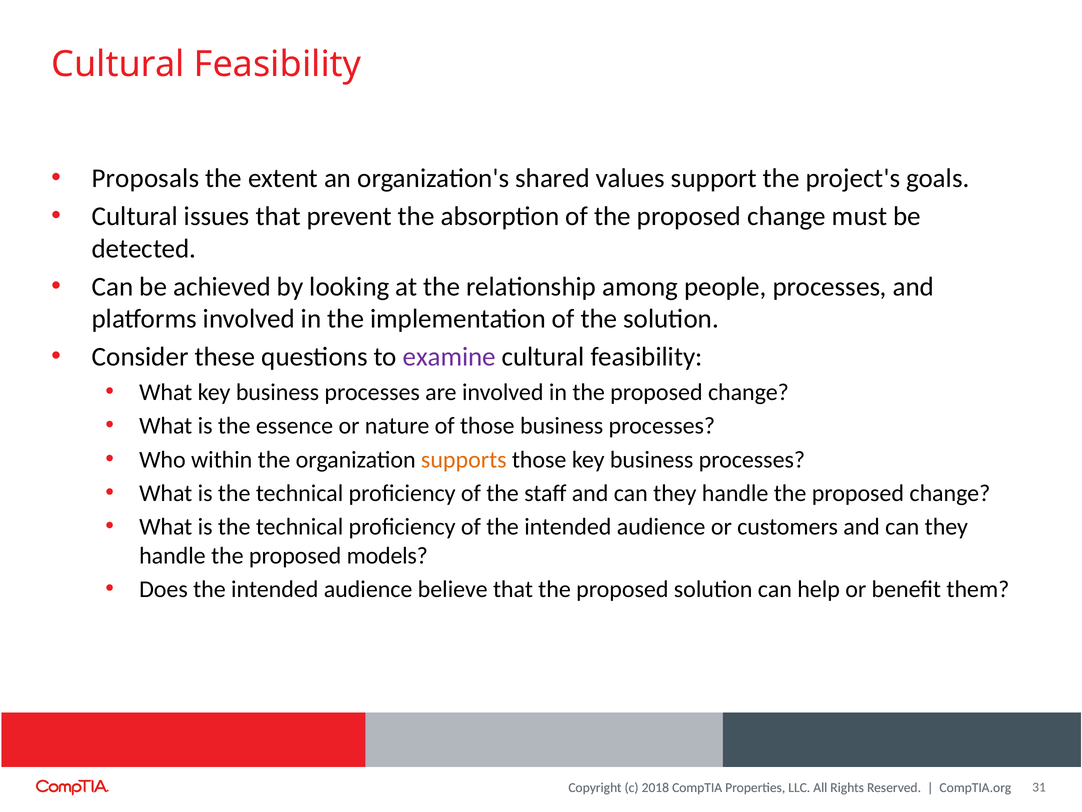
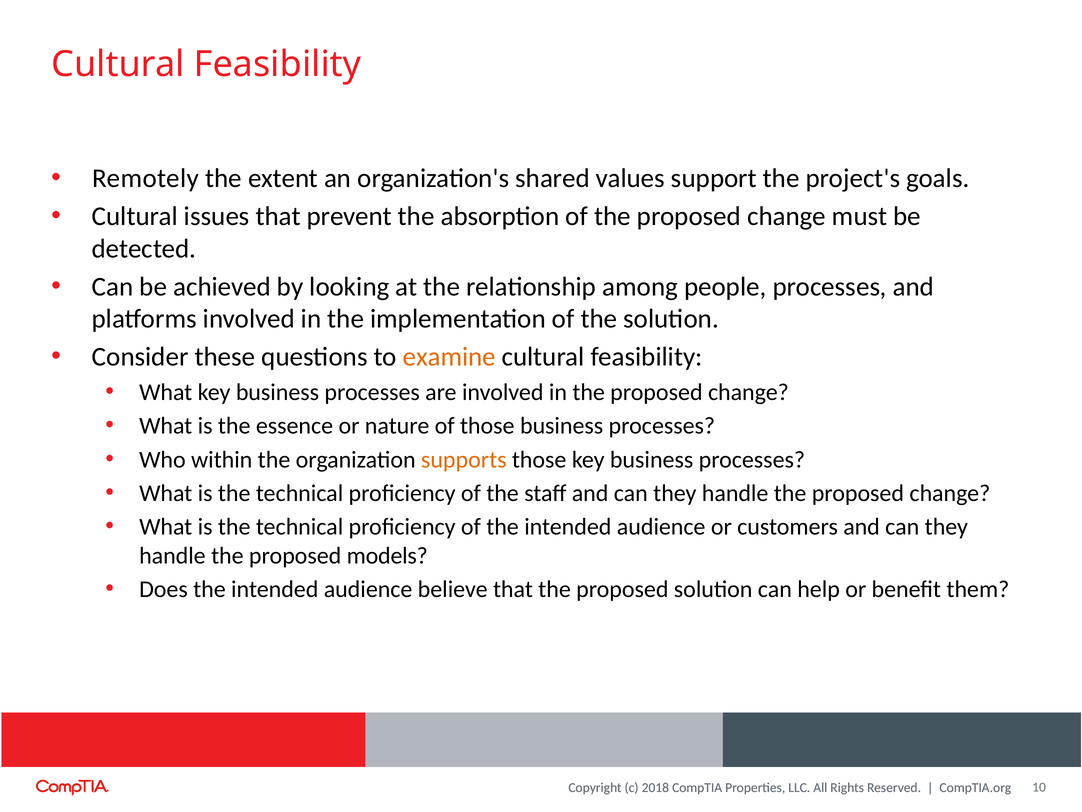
Proposals: Proposals -> Remotely (145, 178)
examine colour: purple -> orange (449, 357)
31: 31 -> 10 (1039, 787)
